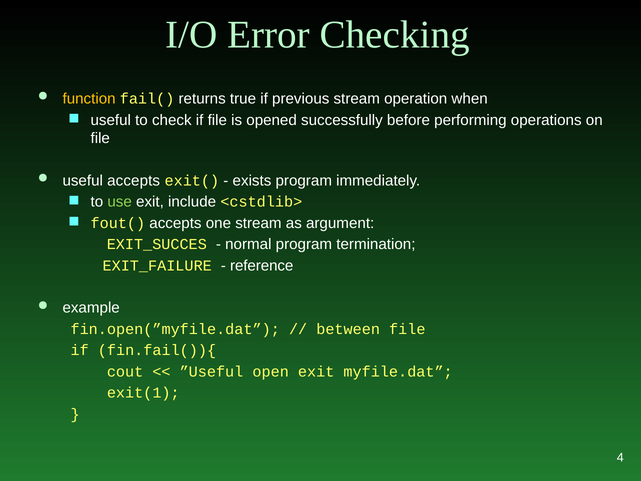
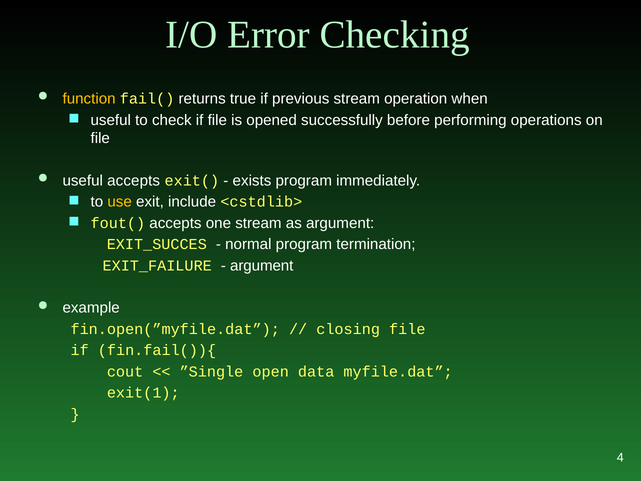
use colour: light green -> yellow (120, 202)
reference: reference -> argument (262, 265)
between: between -> closing (348, 329)
”Useful: ”Useful -> ”Single (211, 371)
open exit: exit -> data (316, 371)
